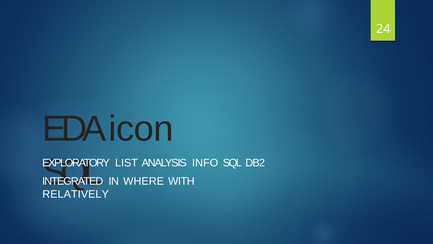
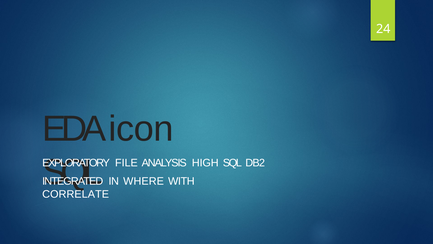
LIST: LIST -> FILE (126, 163)
INFO: INFO -> HIGH (205, 163)
RELATIVELY: RELATIVELY -> CORRELATE (76, 194)
